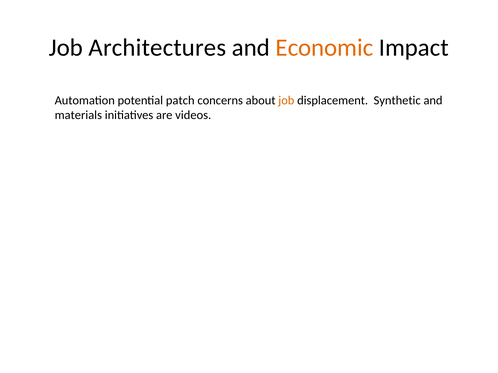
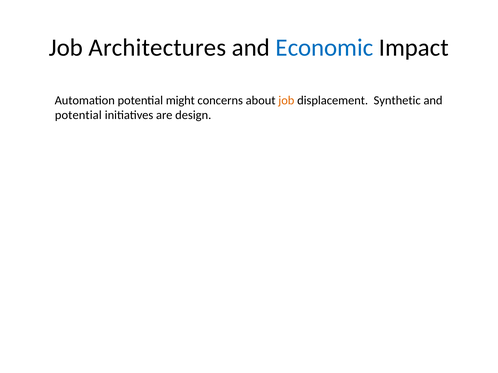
Economic colour: orange -> blue (324, 48)
patch: patch -> might (180, 100)
materials: materials -> potential (78, 115)
videos: videos -> design (193, 115)
